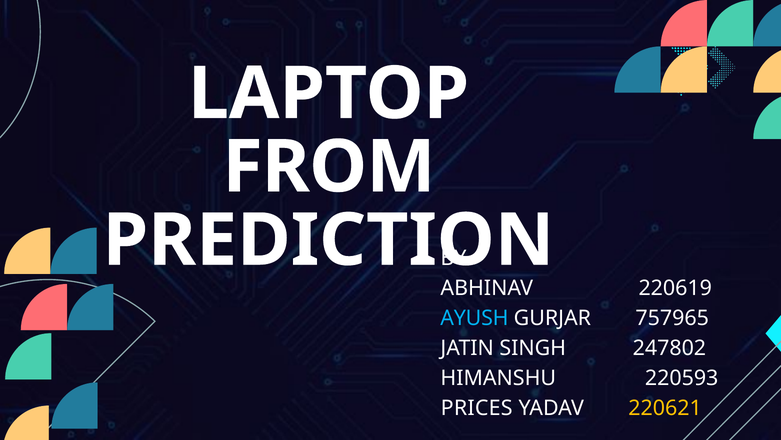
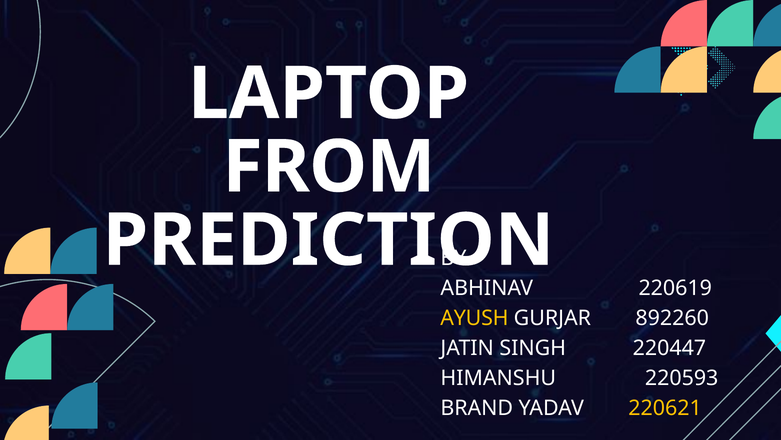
AYUSH colour: light blue -> yellow (474, 318)
757965: 757965 -> 892260 (672, 318)
247802: 247802 -> 220447 (669, 348)
PRICES: PRICES -> BRAND (477, 407)
